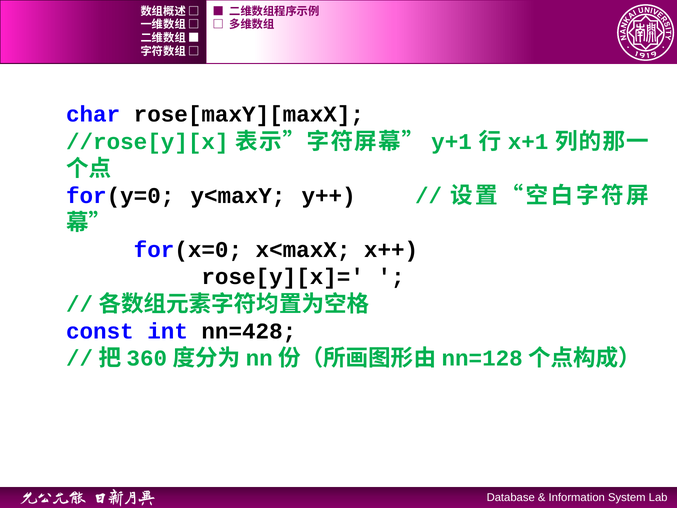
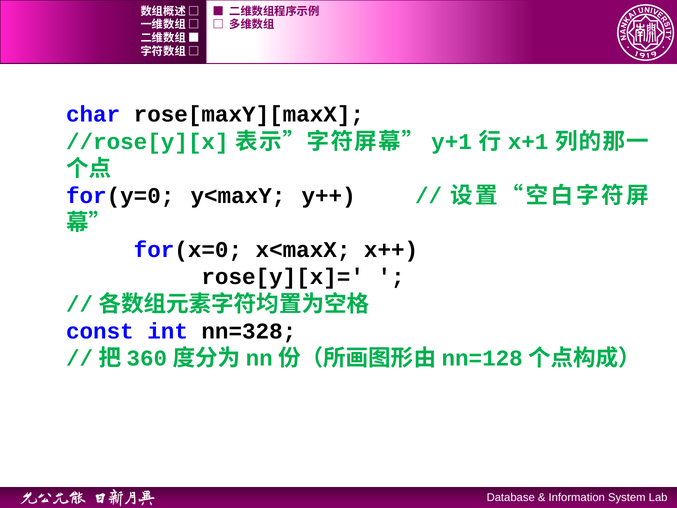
nn=428: nn=428 -> nn=328 (249, 331)
